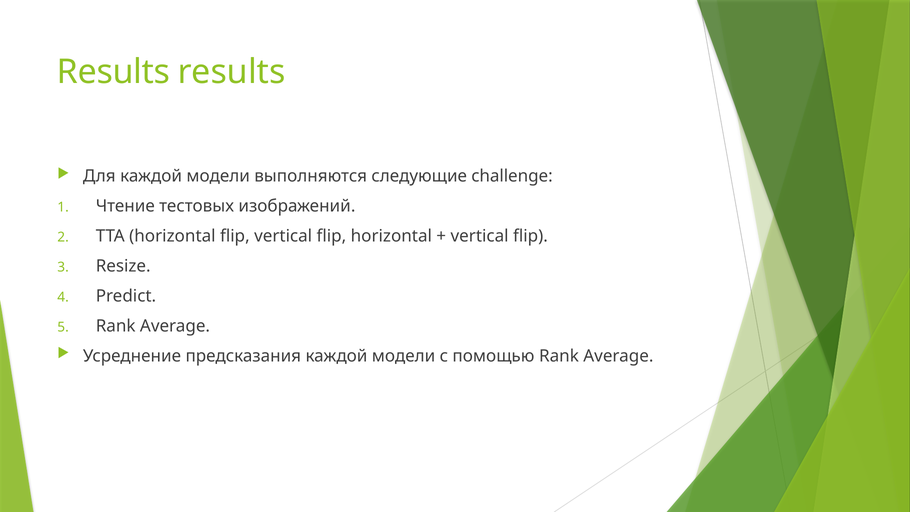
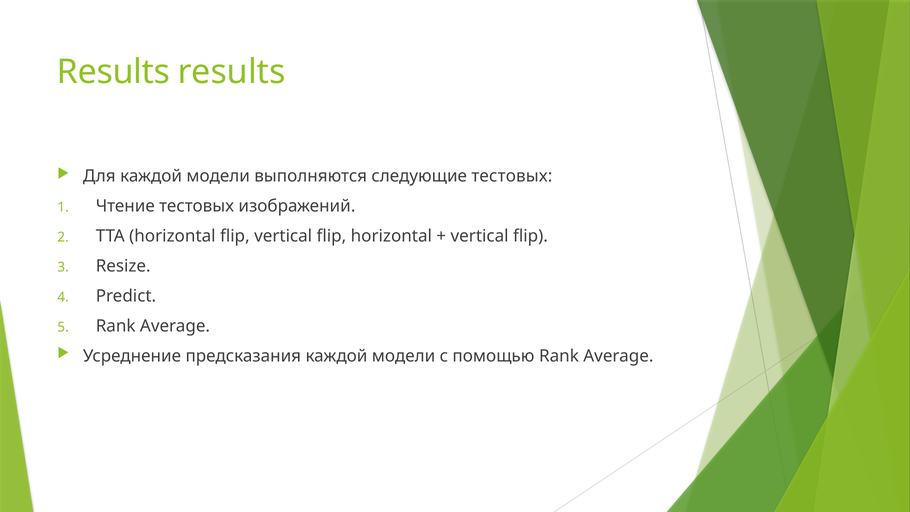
следующие challenge: challenge -> тестовых (512, 176)
